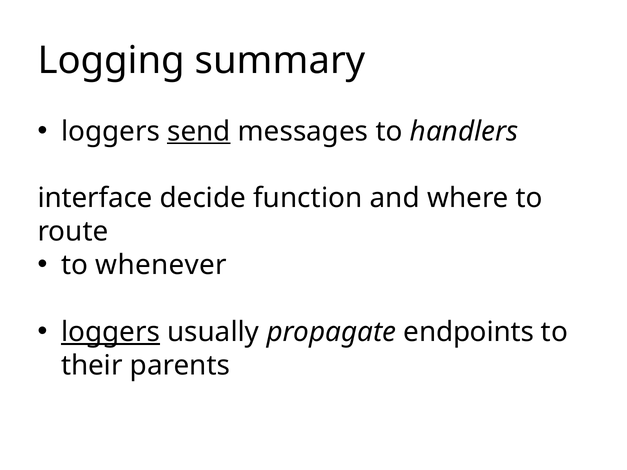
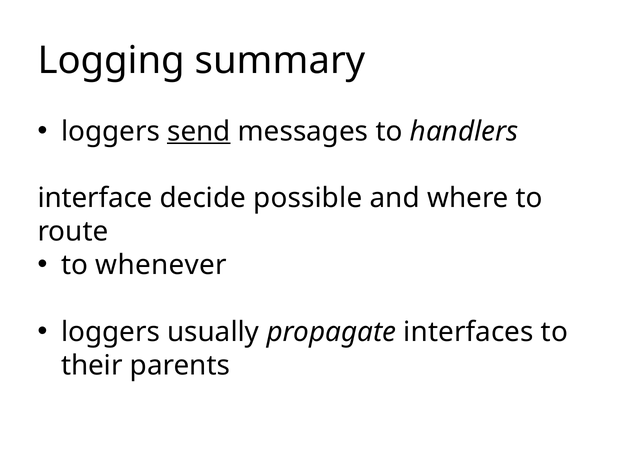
function: function -> possible (308, 198)
loggers underline: present -> none (111, 332)
endpoints: endpoints -> interfaces (469, 332)
